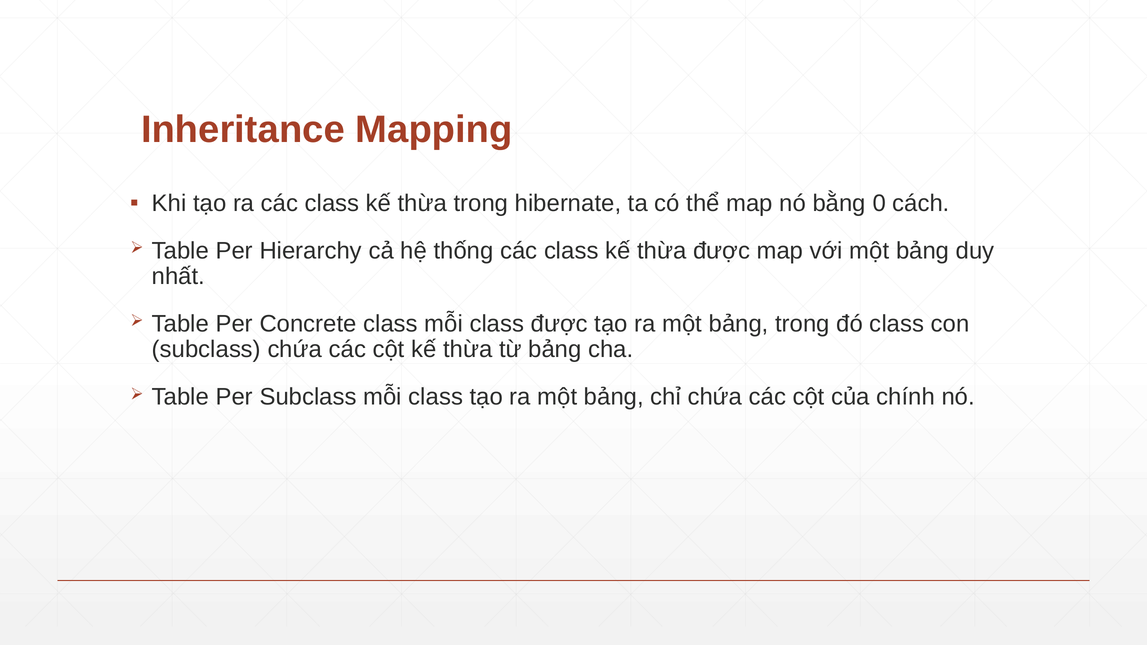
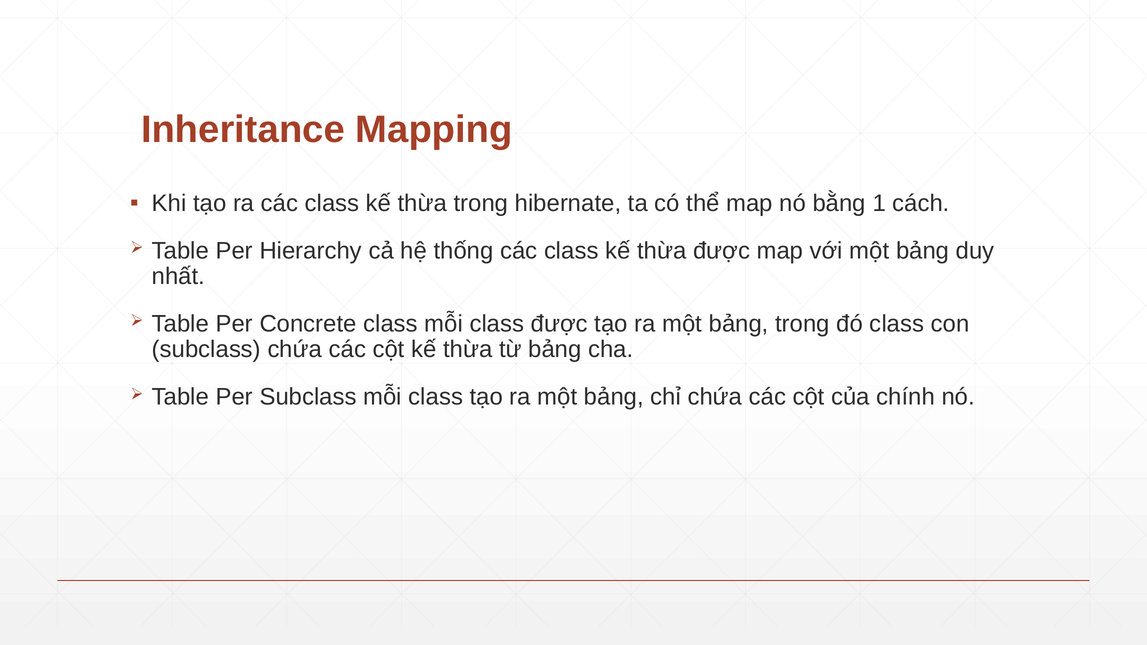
0: 0 -> 1 (879, 203)
